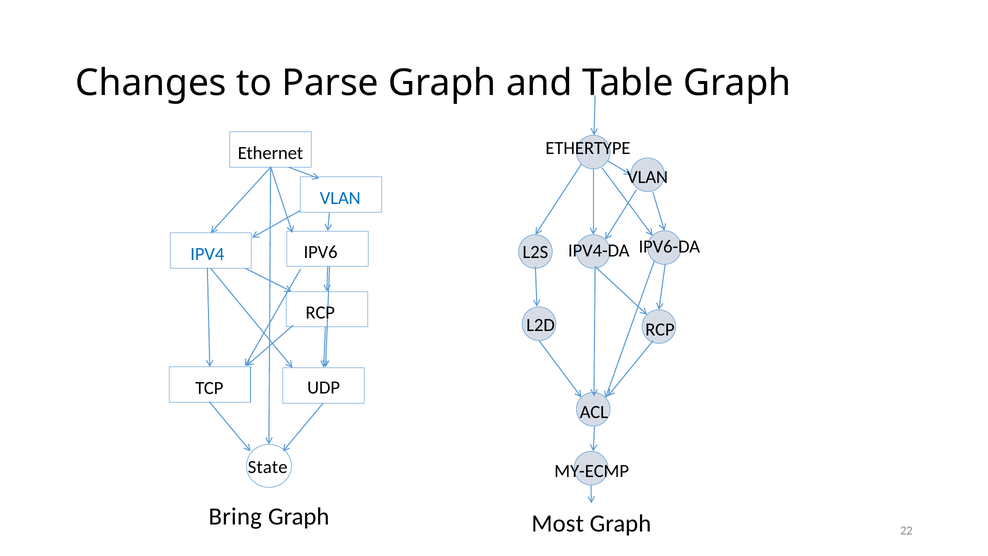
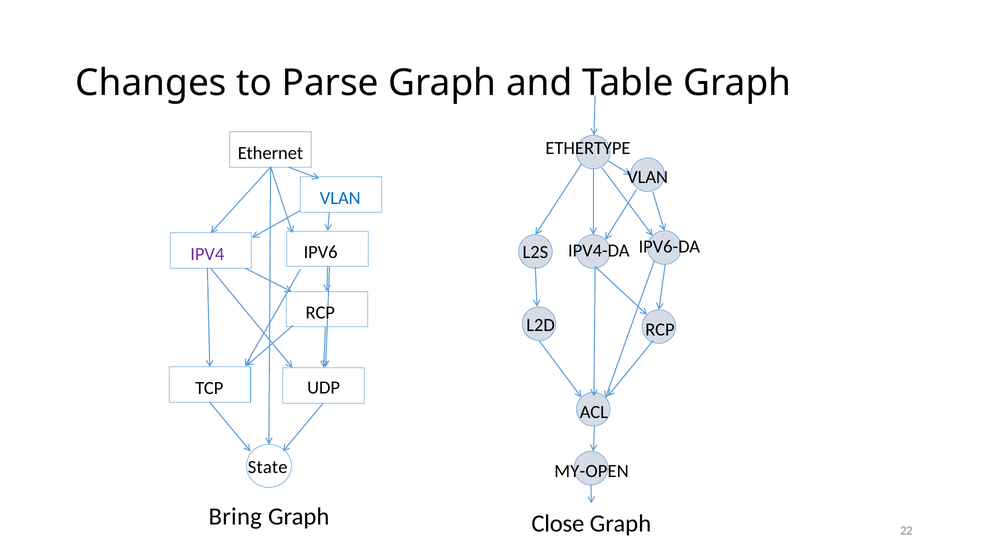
IPV4 colour: blue -> purple (207, 254)
MY-ECMP: MY-ECMP -> MY-OPEN (592, 471)
Most: Most -> Close (558, 523)
